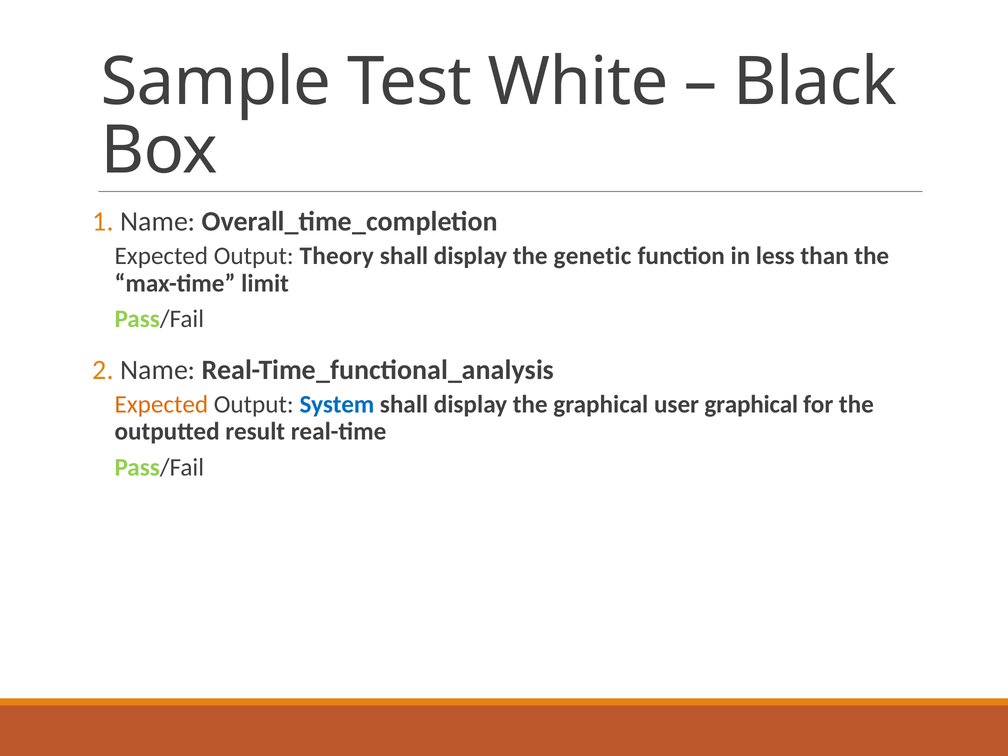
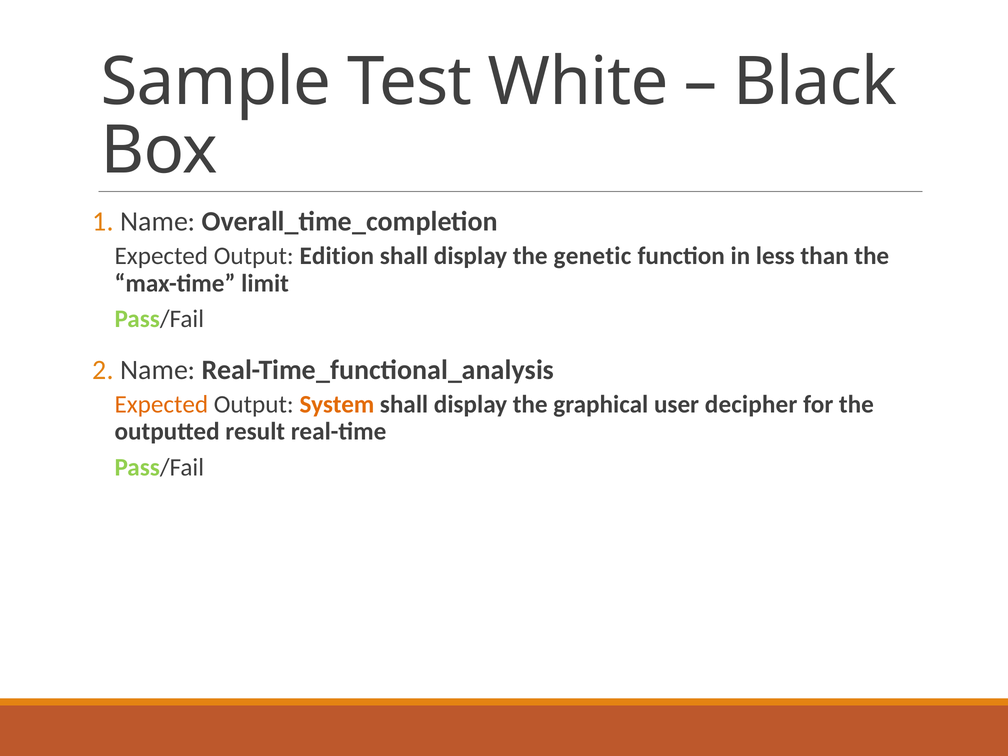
Theory: Theory -> Edition (337, 256)
System colour: blue -> orange (337, 404)
user graphical: graphical -> decipher (751, 404)
